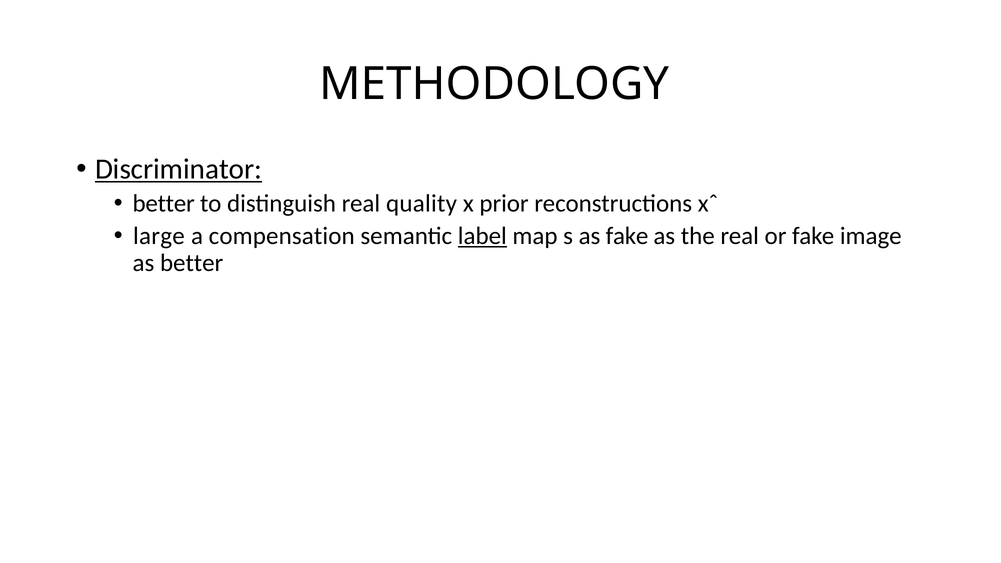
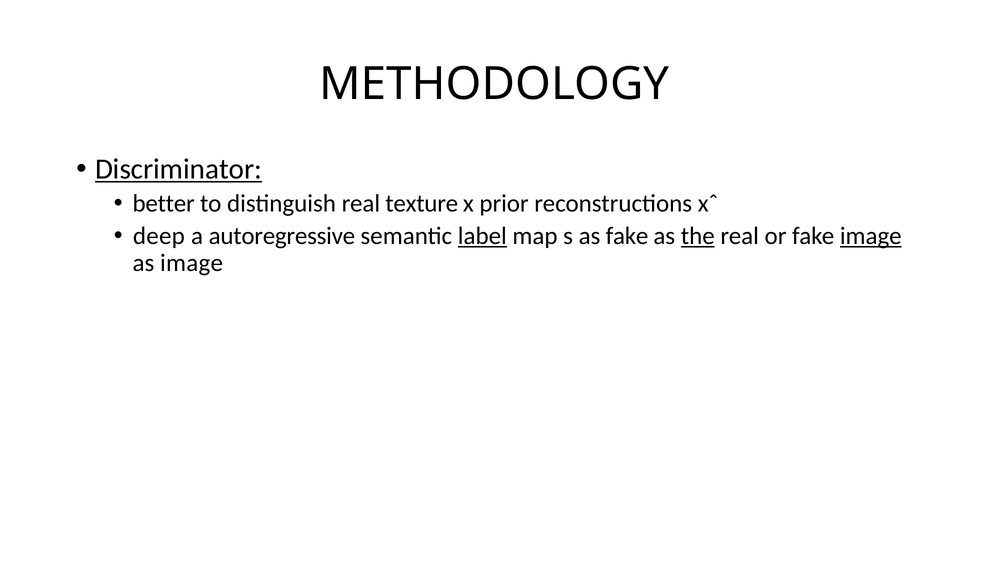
quality: quality -> texture (422, 204)
large: large -> deep (159, 236)
compensation: compensation -> autoregressive (282, 236)
the underline: none -> present (698, 236)
image underline: none -> present (871, 236)
as better: better -> image (192, 263)
